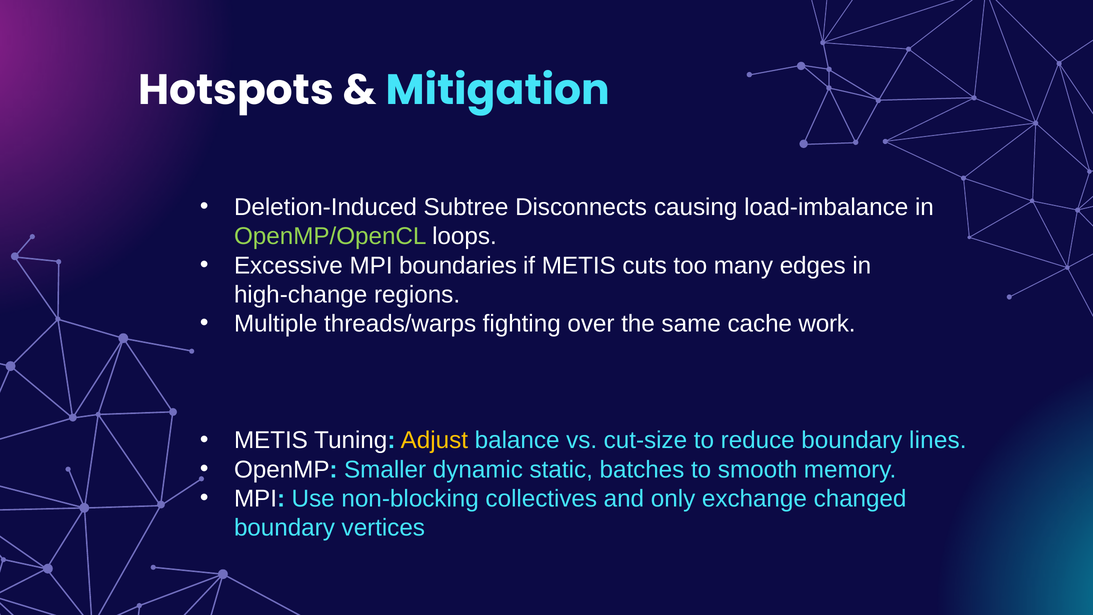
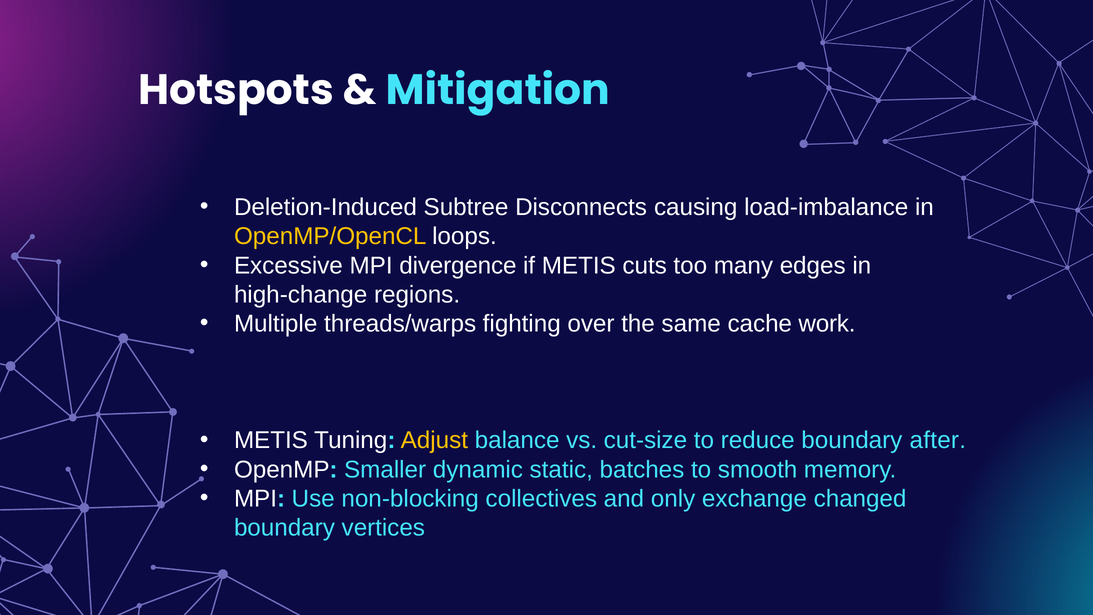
OpenMP/OpenCL colour: light green -> yellow (330, 236)
boundaries: boundaries -> divergence (458, 266)
lines: lines -> after (938, 440)
